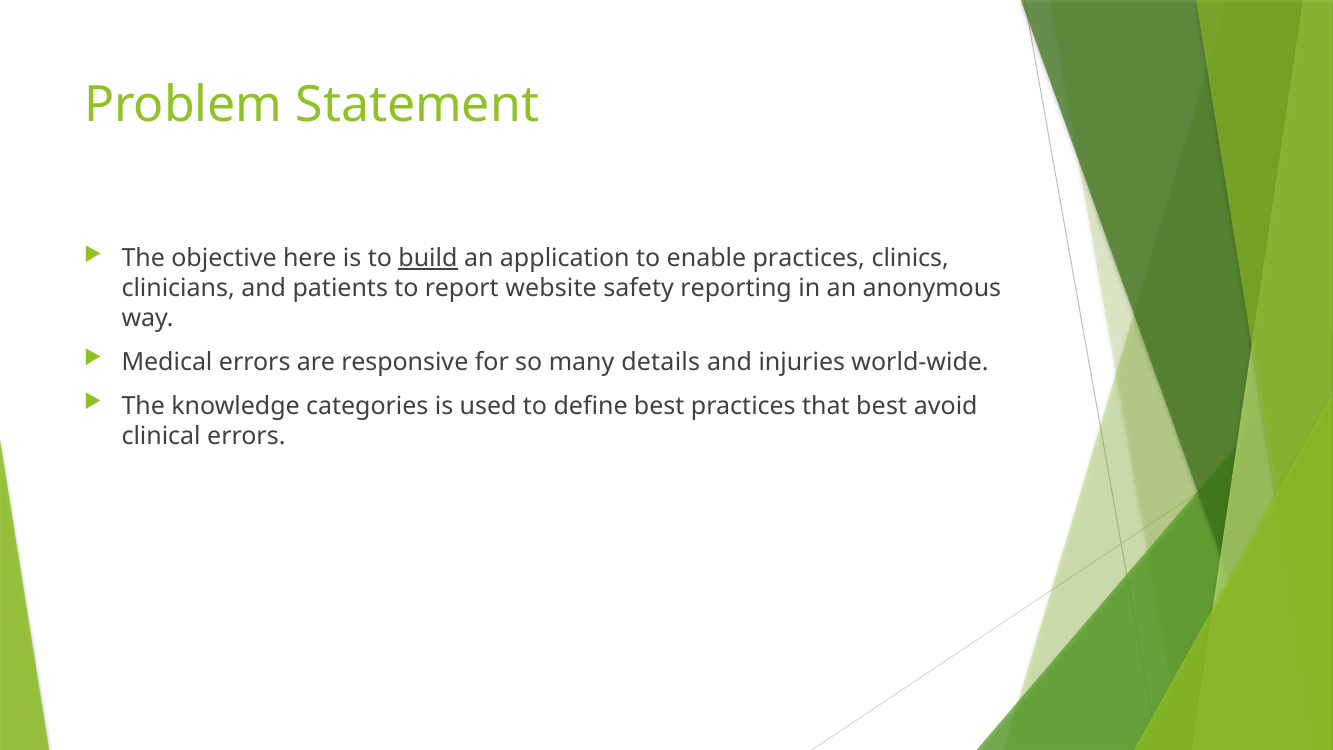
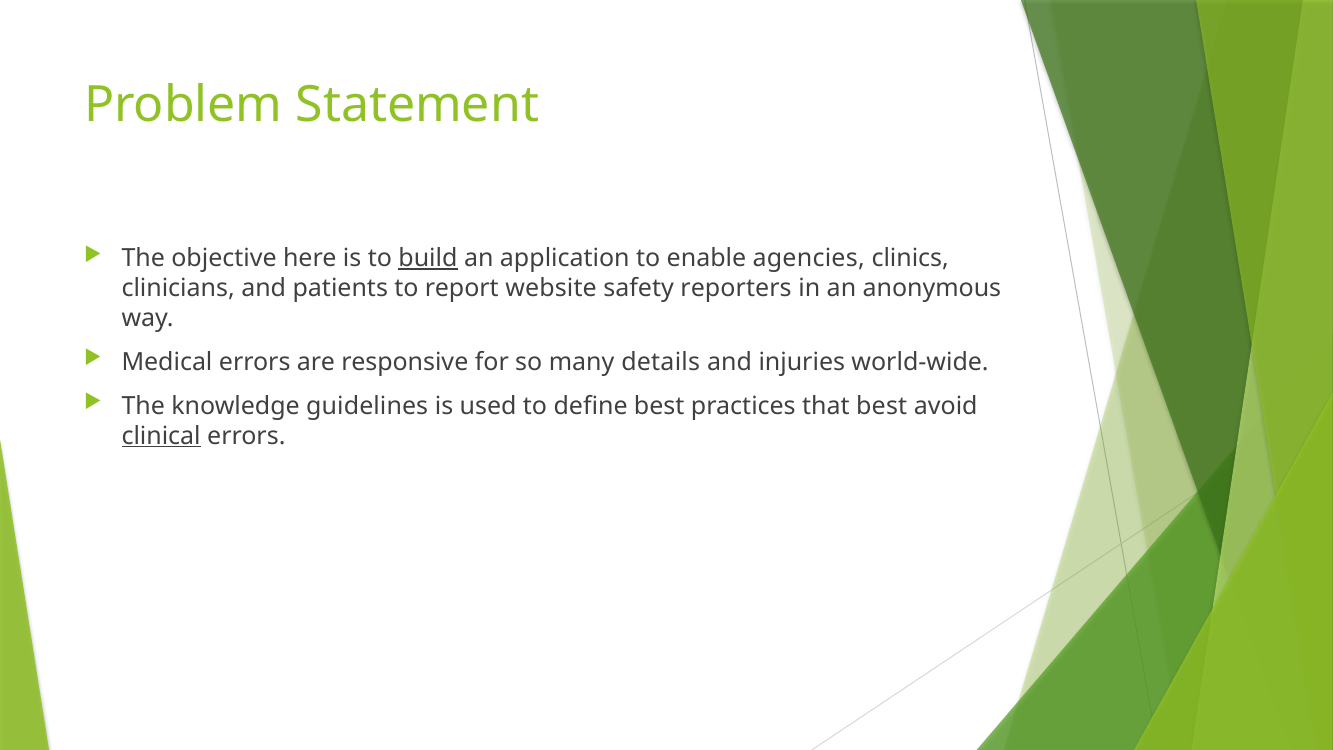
enable practices: practices -> agencies (809, 258)
reporting: reporting -> reporters (736, 288)
categories: categories -> guidelines (367, 406)
clinical underline: none -> present (161, 436)
